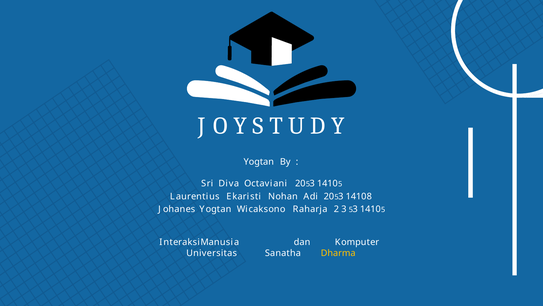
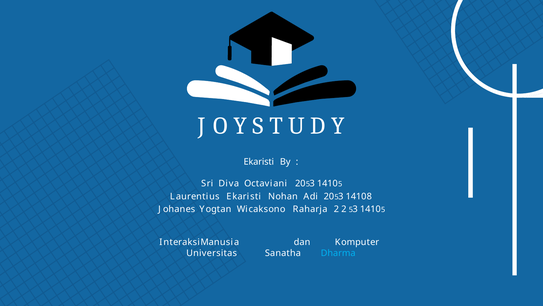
Yogtan: Yogtan -> Ekaristi (259, 161)
2 3: 3 -> 2 (344, 209)
Dharma colour: yellow -> light blue (338, 253)
